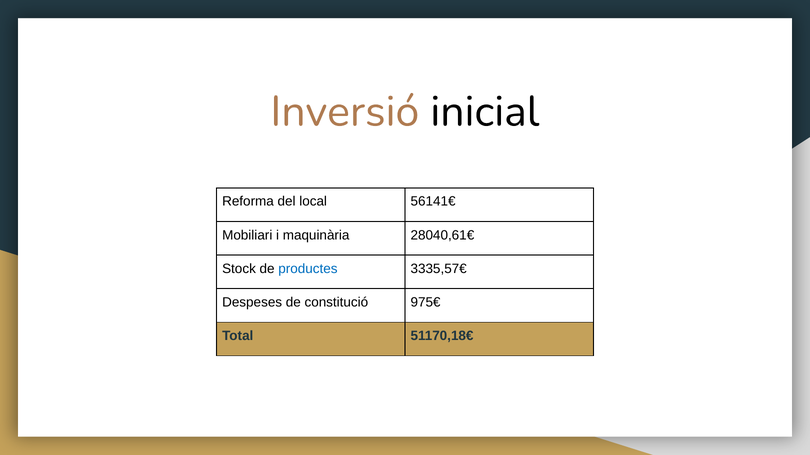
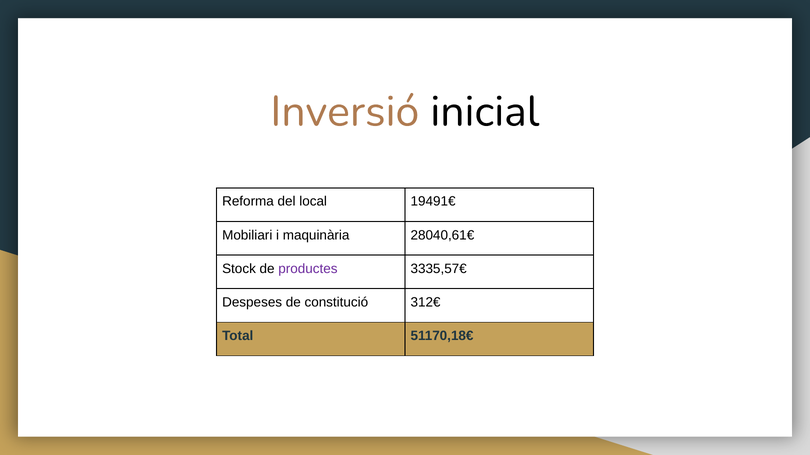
56141€: 56141€ -> 19491€ (433, 202)
productes colour: blue -> purple (308, 269)
975€: 975€ -> 312€ (426, 303)
